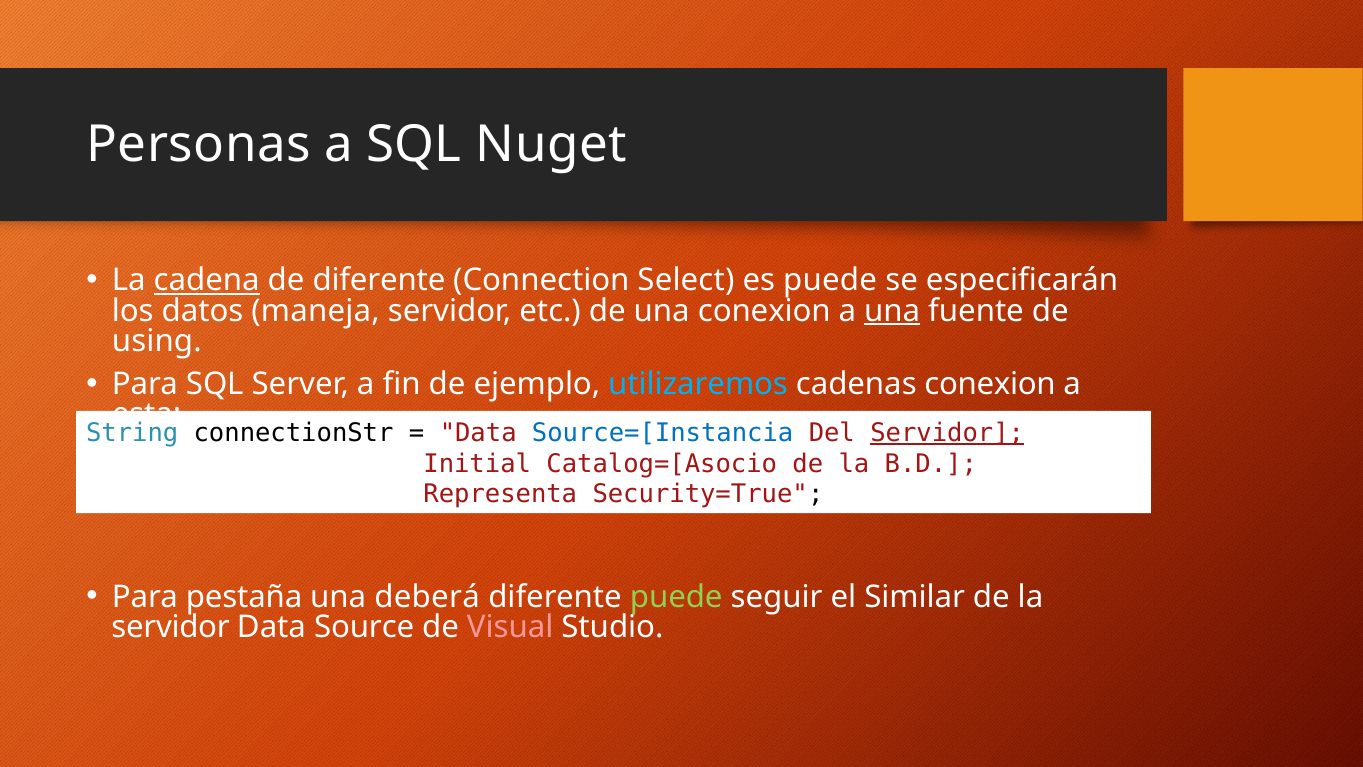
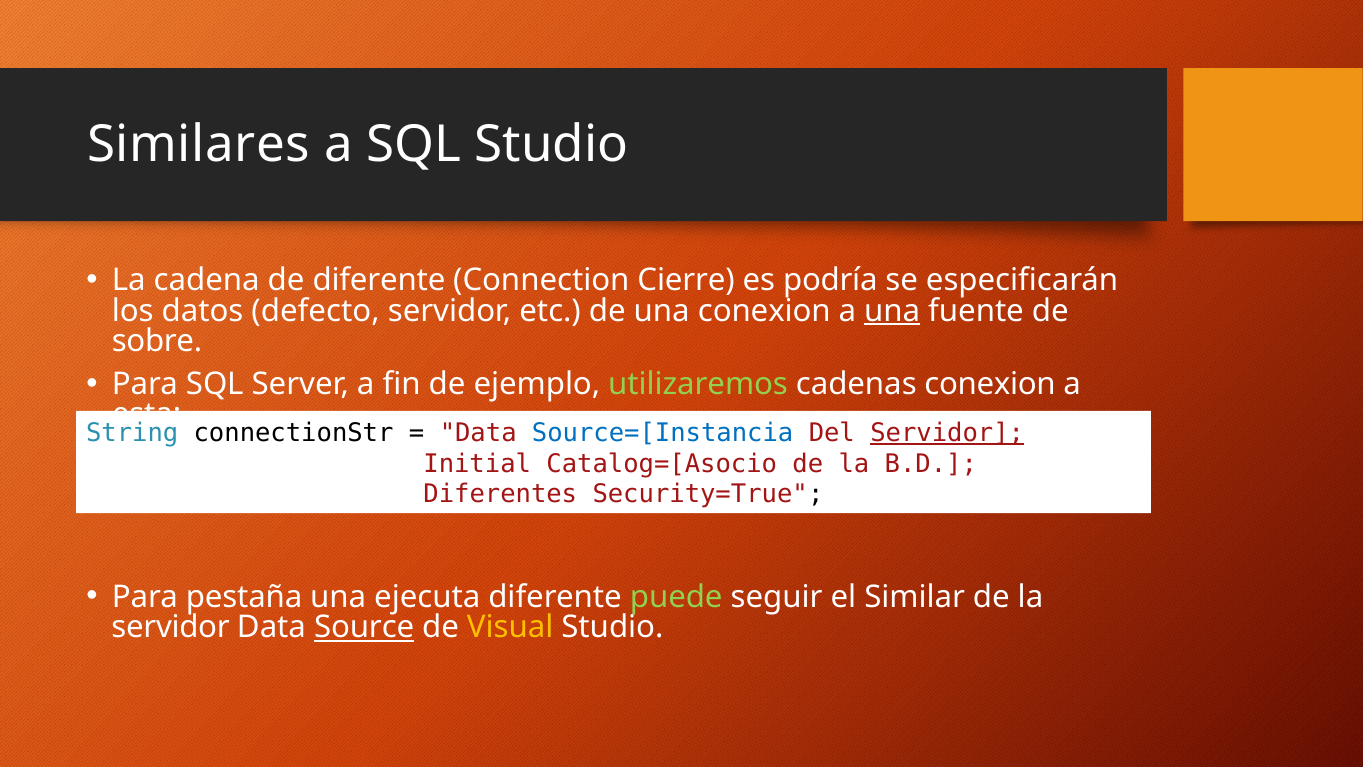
Personas: Personas -> Similares (199, 144)
SQL Nuget: Nuget -> Studio (552, 144)
cadena underline: present -> none (207, 280)
Select: Select -> Cierre (686, 280)
es puede: puede -> podría (830, 280)
maneja: maneja -> defecto (316, 311)
using: using -> sobre (157, 341)
utilizaremos colour: light blue -> light green (698, 384)
Representa: Representa -> Diferentes (500, 494)
deberá: deberá -> ejecuta (427, 597)
Source underline: none -> present (364, 627)
Visual colour: pink -> yellow (510, 627)
